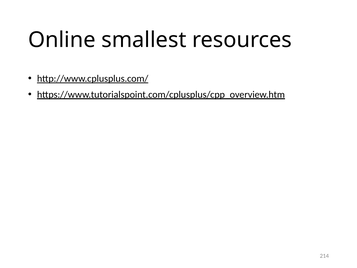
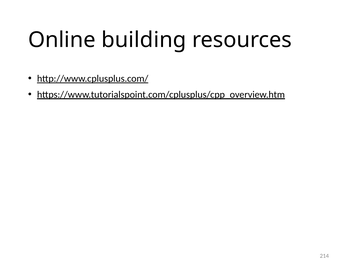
smallest: smallest -> building (144, 40)
